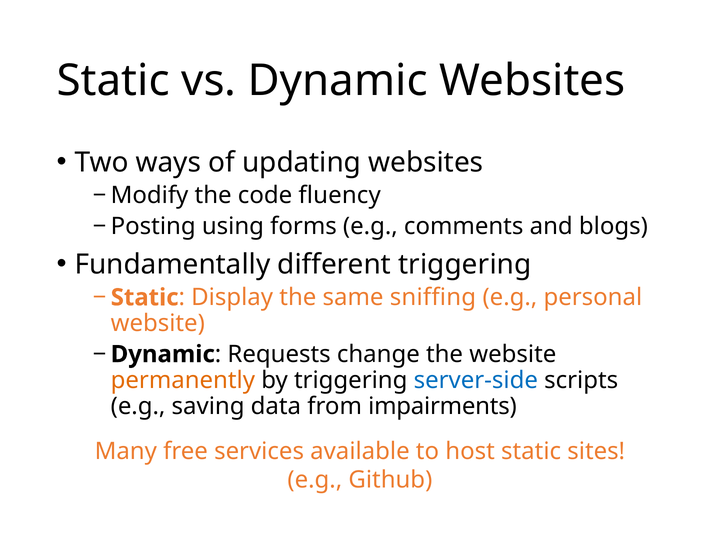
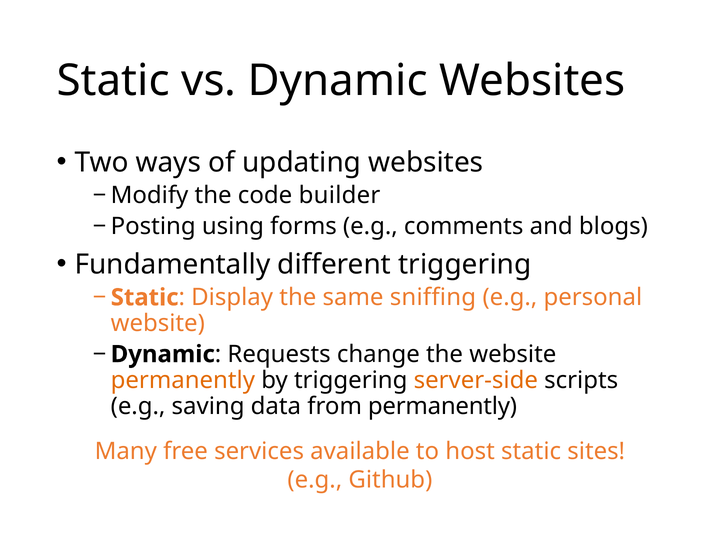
fluency: fluency -> builder (340, 195)
server-side colour: blue -> orange (476, 380)
from impairments: impairments -> permanently (442, 406)
